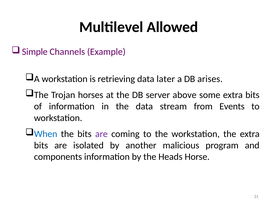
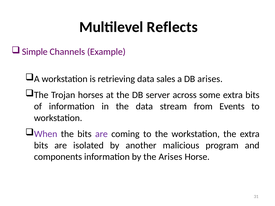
Allowed: Allowed -> Reflects (172, 27)
later: later -> sales (166, 79)
above: above -> across (185, 95)
When colour: blue -> purple (46, 134)
the Heads: Heads -> Arises (170, 157)
